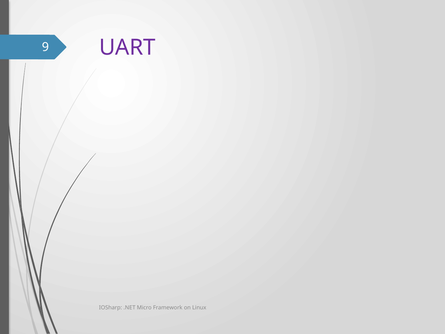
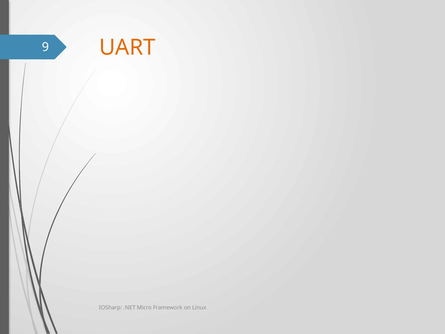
UART colour: purple -> orange (127, 48)
